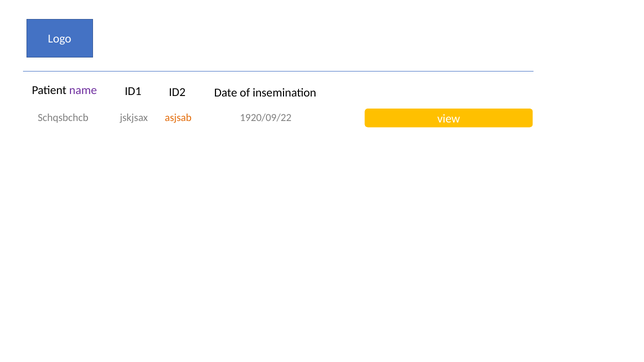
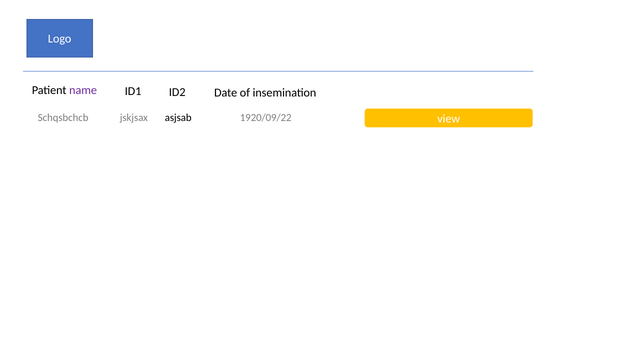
asjsab colour: orange -> black (178, 118)
